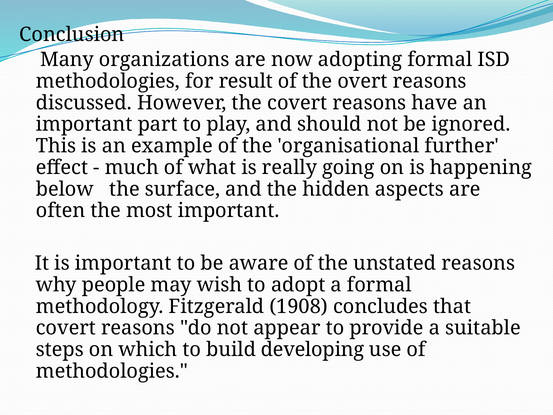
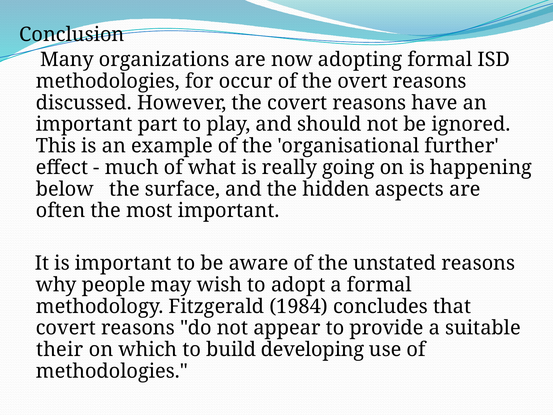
result: result -> occur (246, 81)
1908: 1908 -> 1984 (299, 306)
steps: steps -> their (60, 349)
